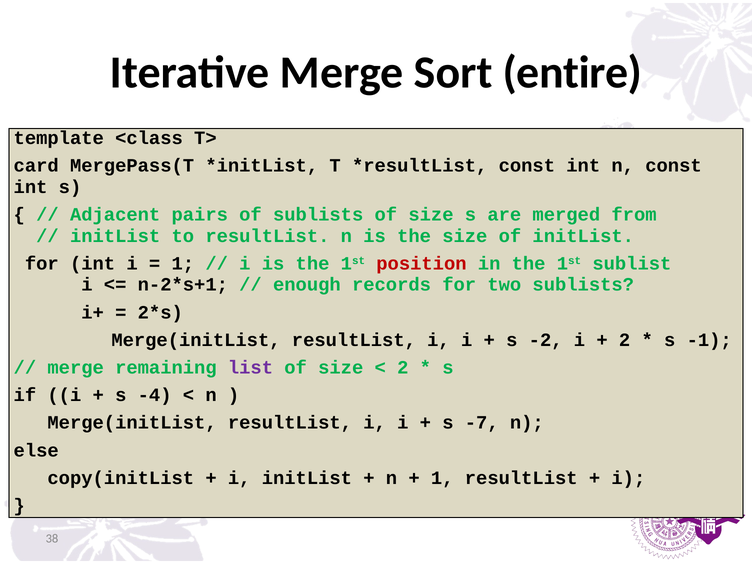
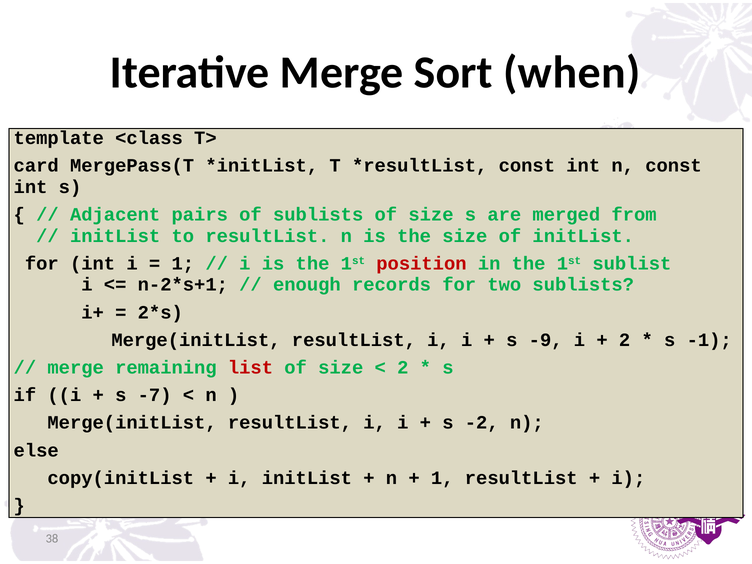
entire: entire -> when (572, 73)
-2: -2 -> -9 (546, 340)
list colour: purple -> red (250, 368)
-4: -4 -> -7 (155, 395)
-7: -7 -> -2 (482, 423)
